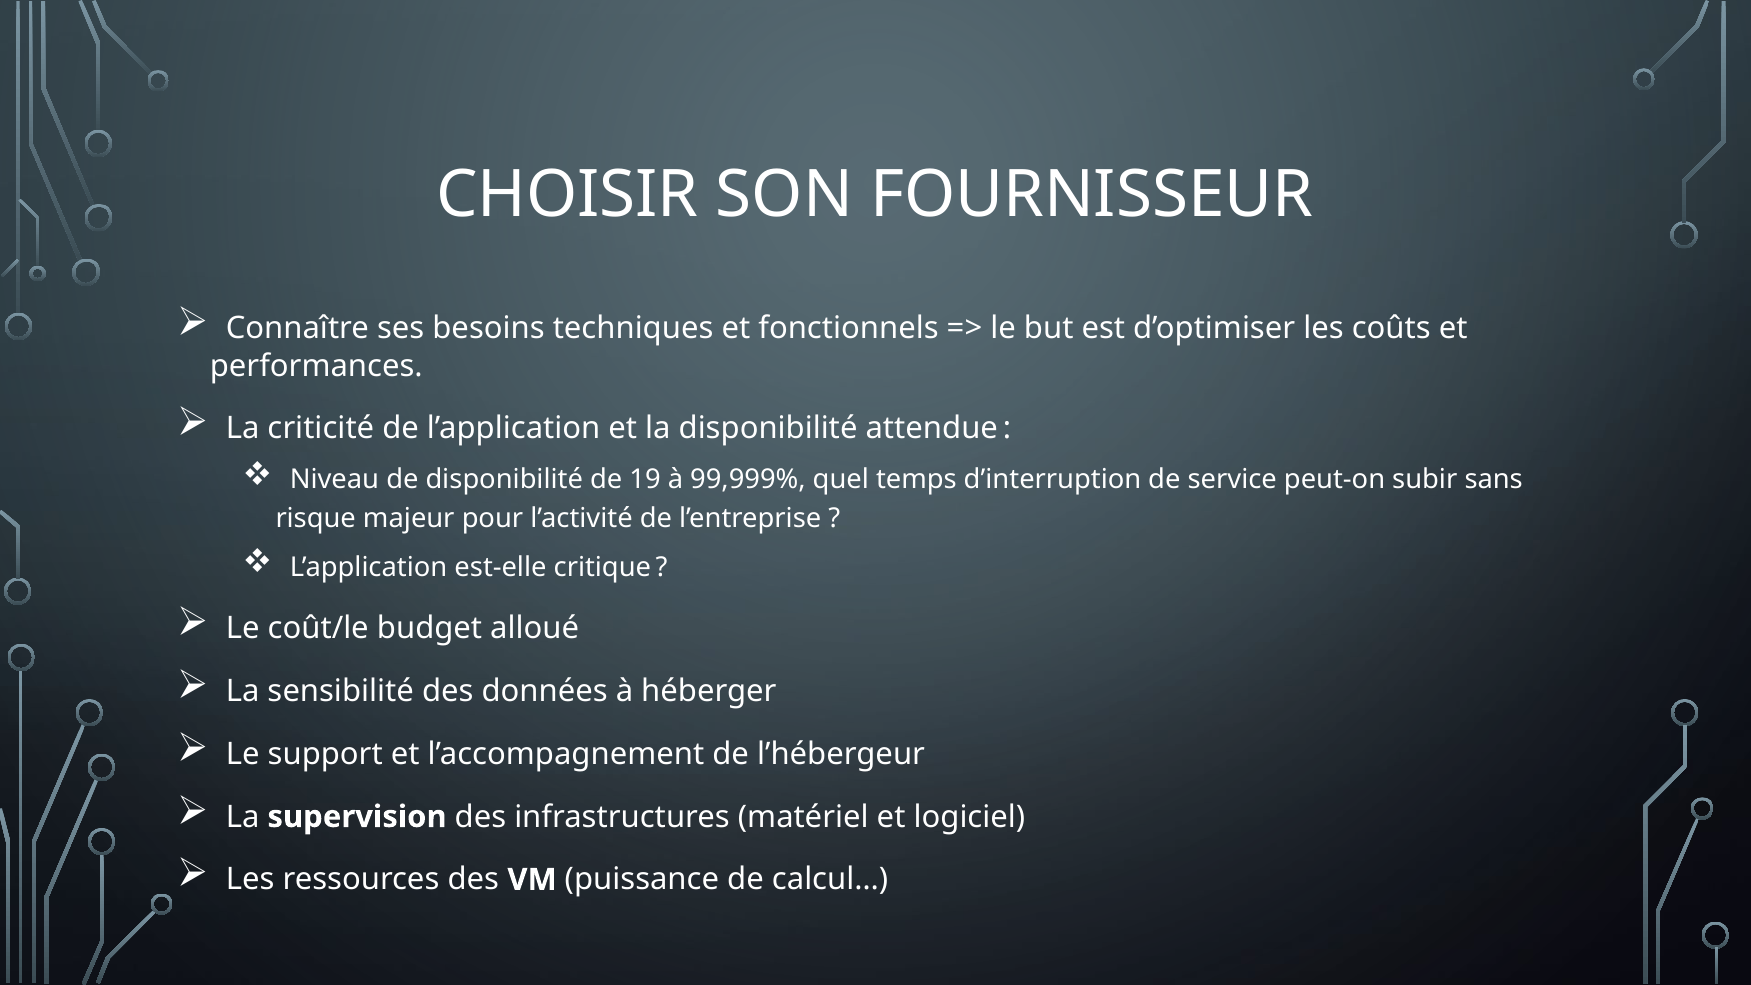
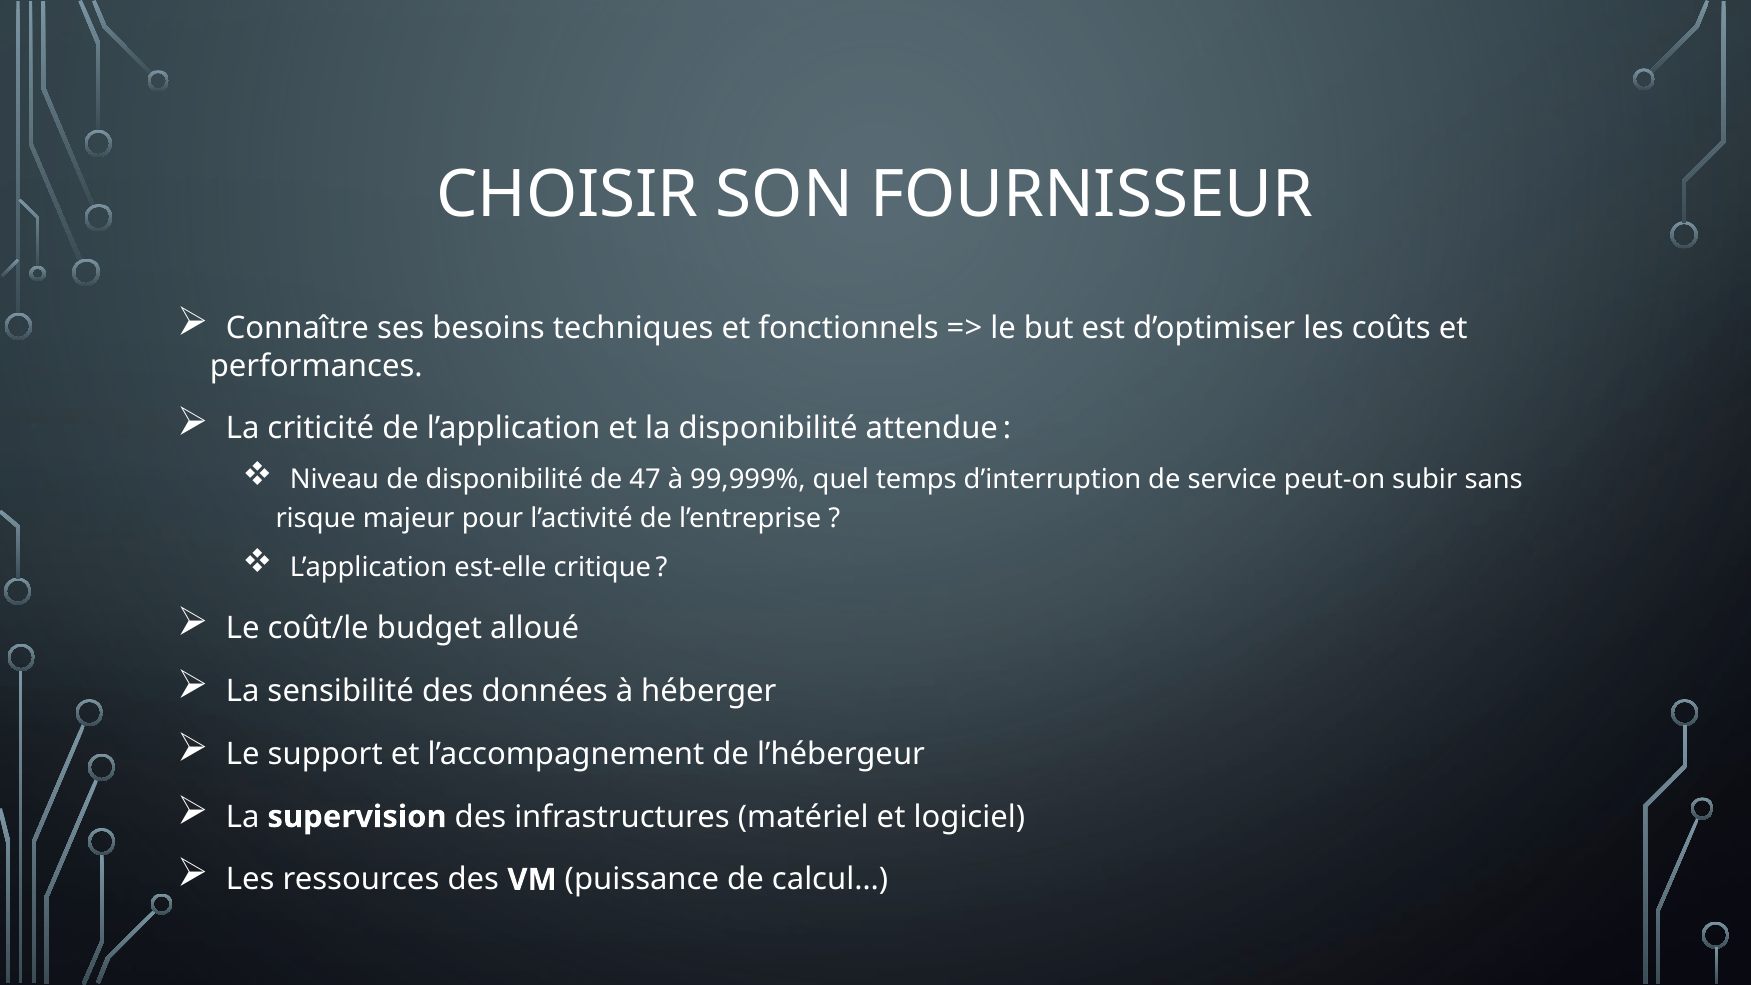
19: 19 -> 47 (645, 479)
